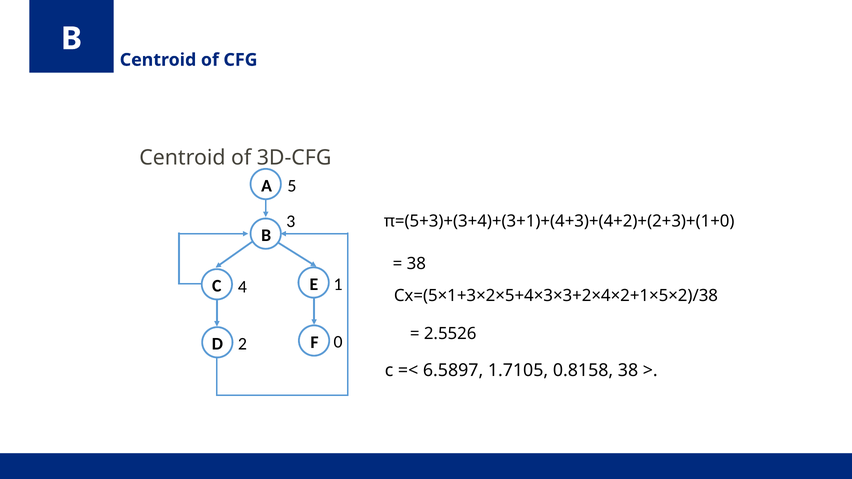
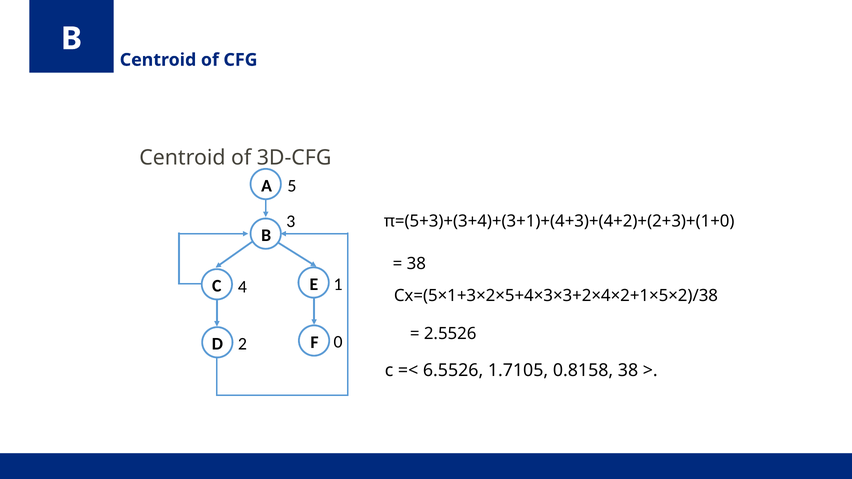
6.5897: 6.5897 -> 6.5526 (453, 371)
